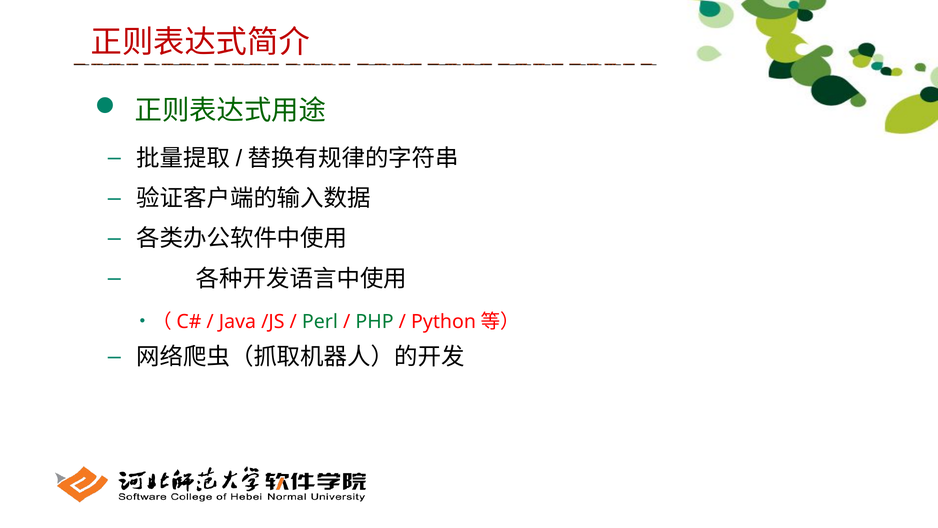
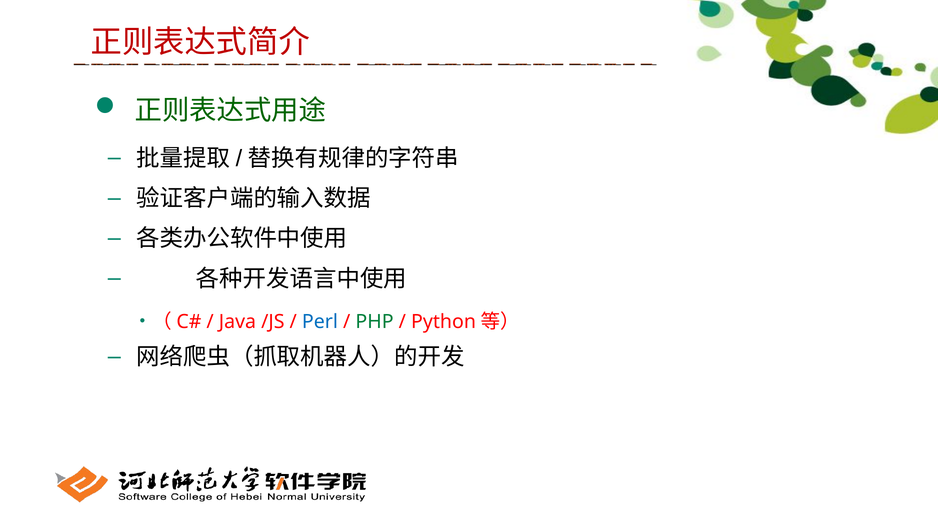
Perl colour: green -> blue (320, 322)
